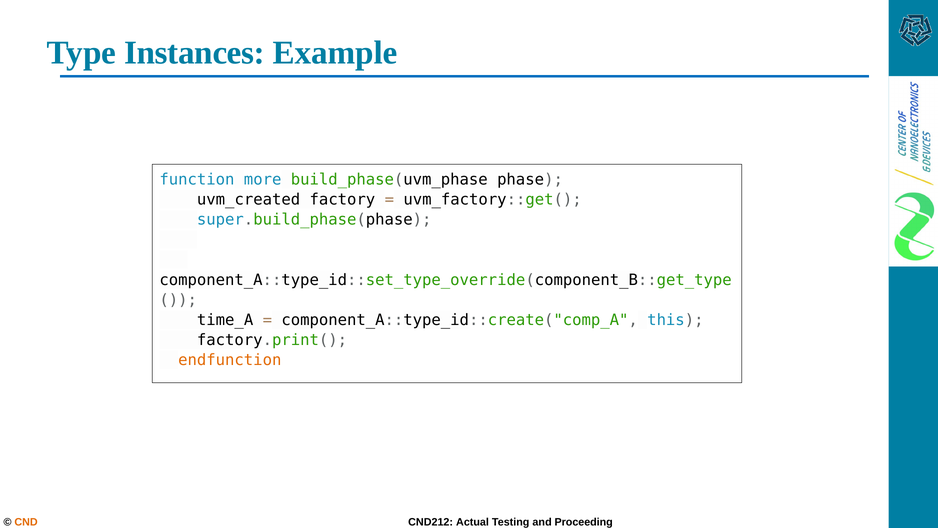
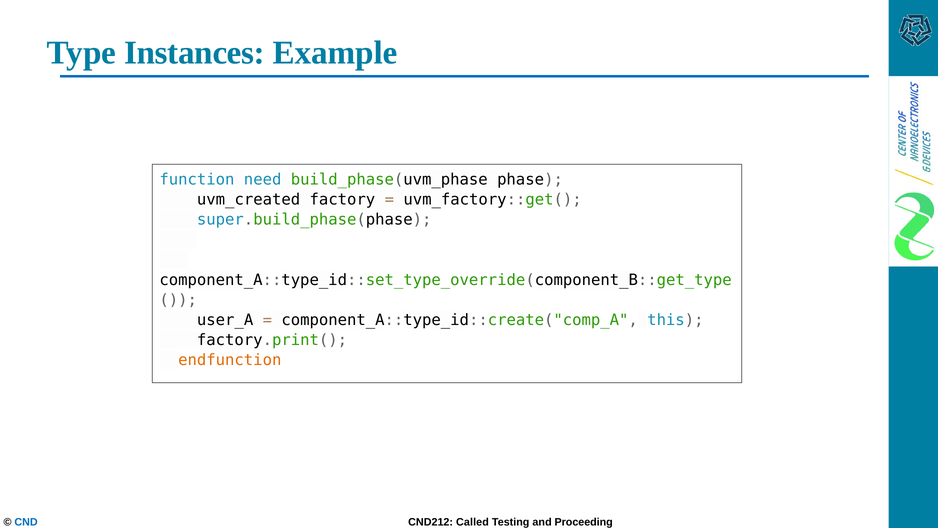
more: more -> need (263, 179)
time_A: time_A -> user_A (225, 320)
CND colour: orange -> blue (26, 522)
Actual: Actual -> Called (472, 522)
